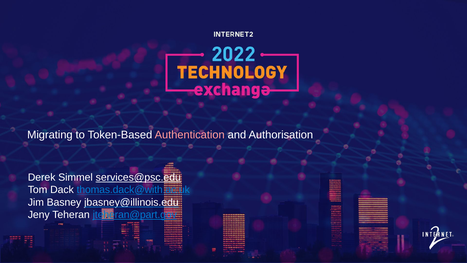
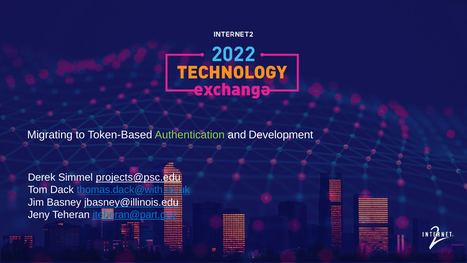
Authentication colour: pink -> light green (190, 135)
Authorisation: Authorisation -> Development (281, 135)
services@psc.edu: services@psc.edu -> projects@psc.edu (138, 177)
